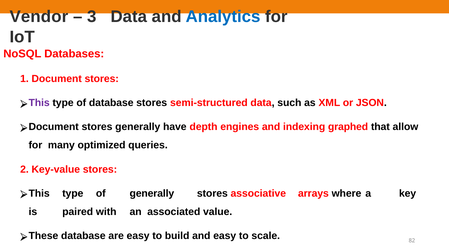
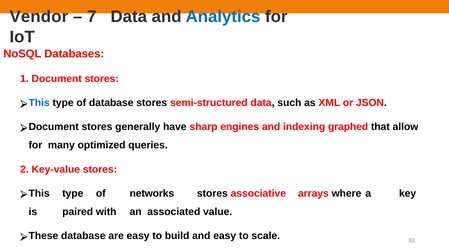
3: 3 -> 7 (92, 17)
This colour: purple -> blue (39, 103)
depth: depth -> sharp (204, 127)
of generally: generally -> networks (152, 194)
